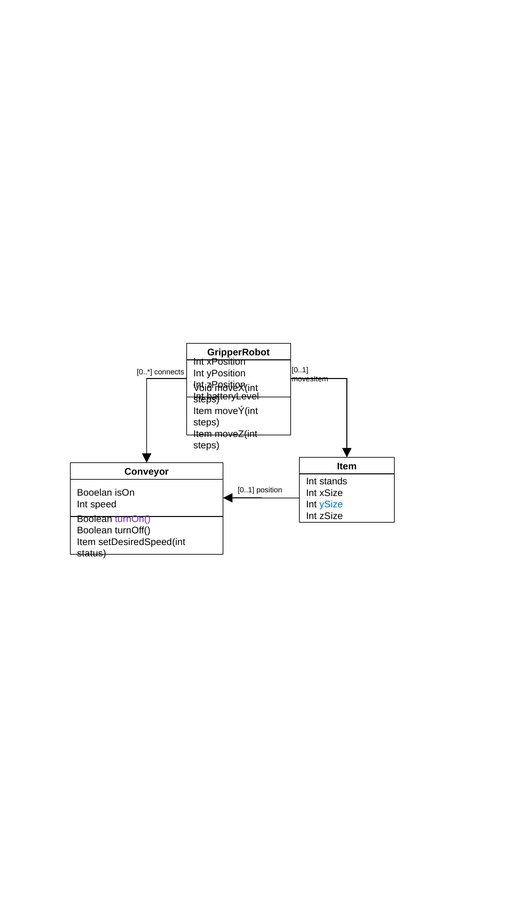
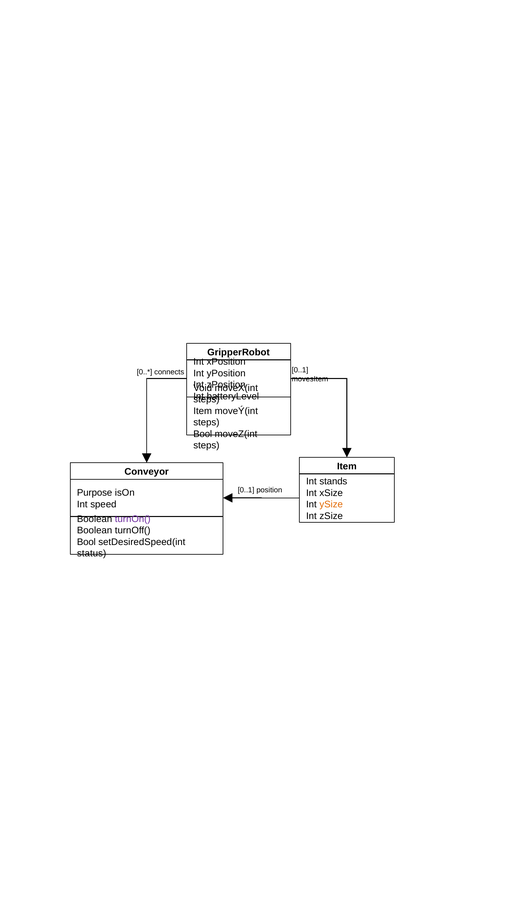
Item: Item -> Bool (203, 434)
Booelan: Booelan -> Purpose (95, 493)
ySize colour: blue -> orange (331, 505)
Item: Item -> Bool (86, 542)
